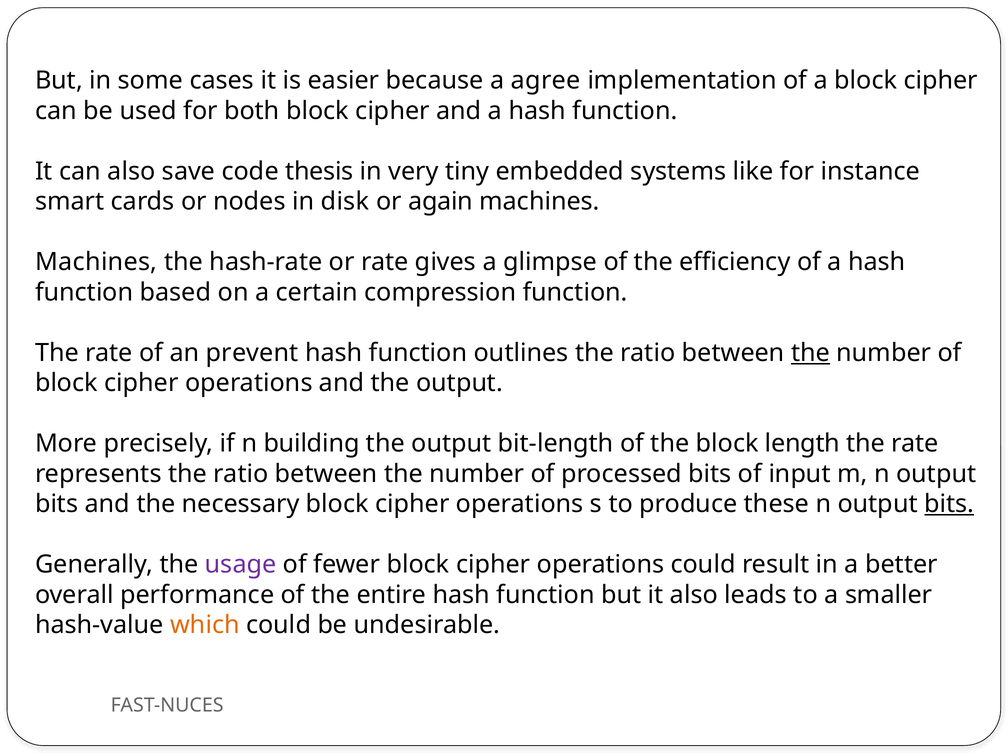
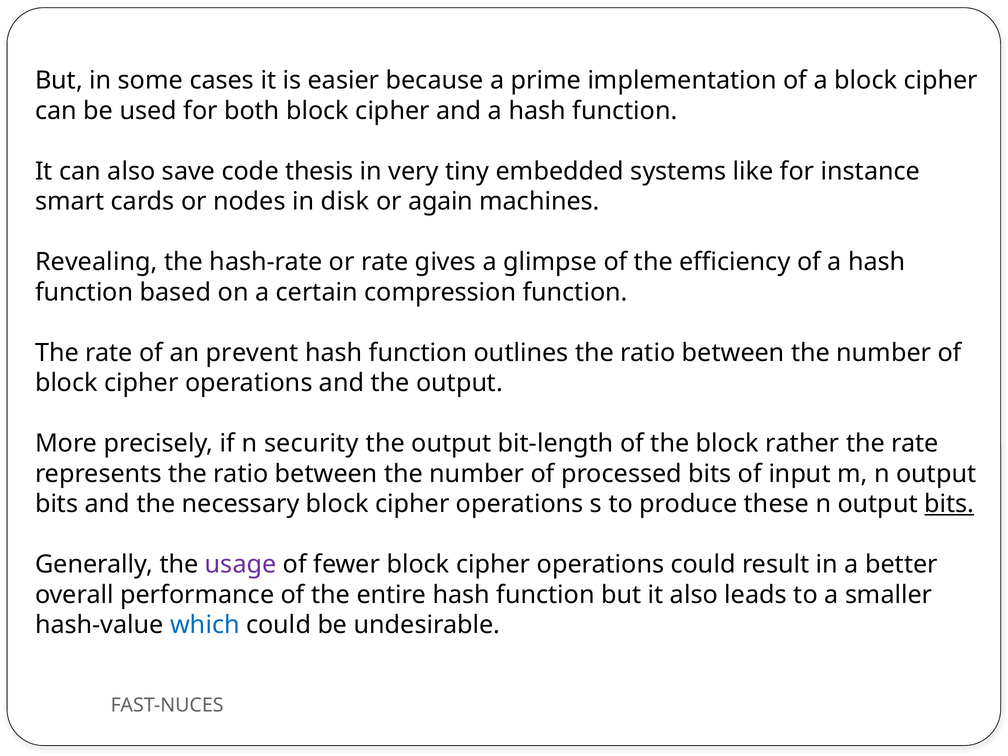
agree: agree -> prime (546, 81)
Machines: Machines -> Revealing (96, 262)
the underline: present -> none (810, 353)
building: building -> security (311, 443)
length: length -> rather (802, 443)
which colour: orange -> blue (205, 625)
